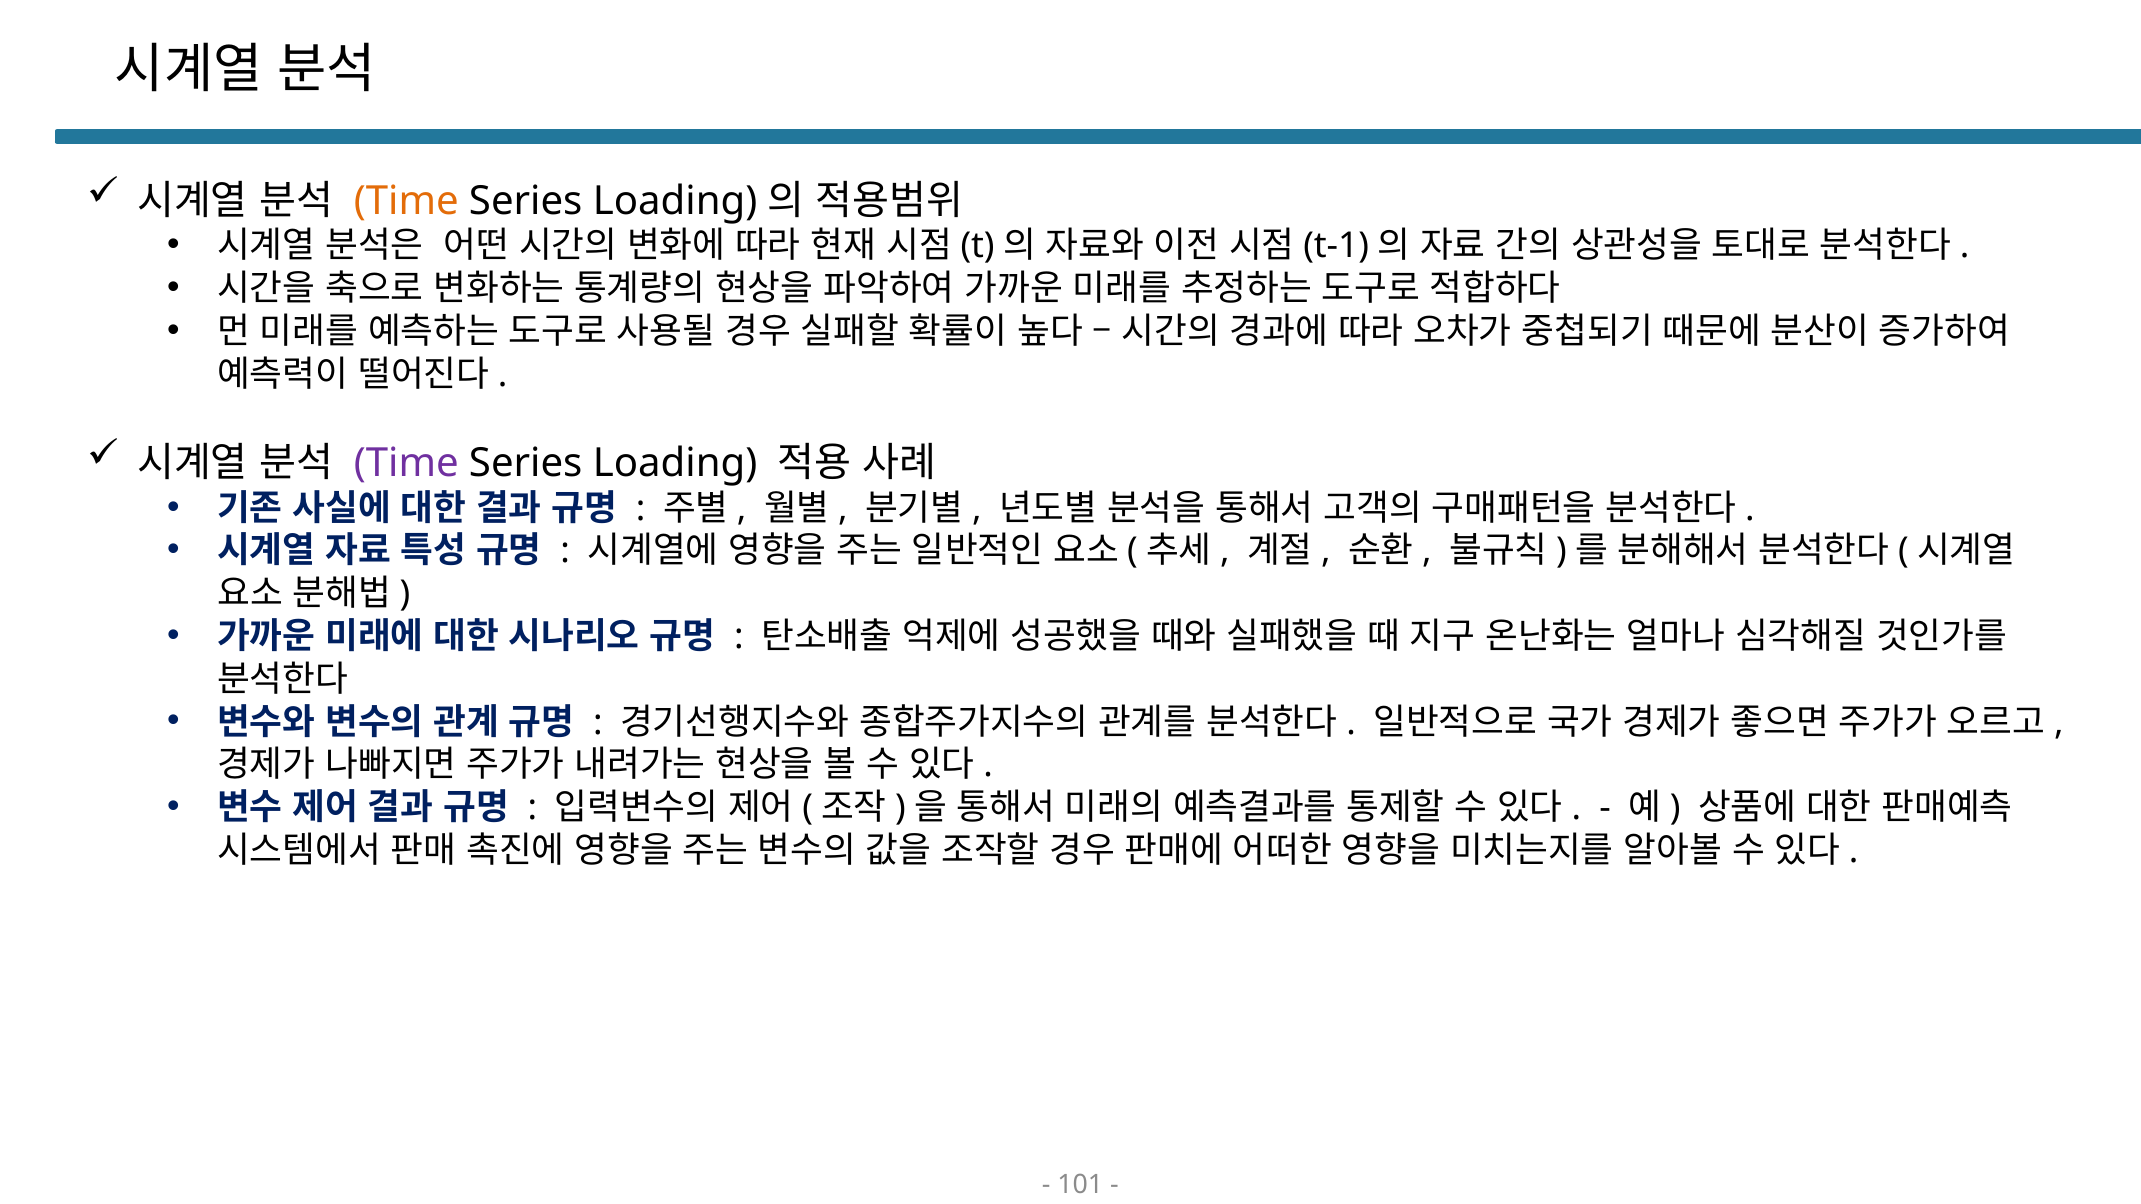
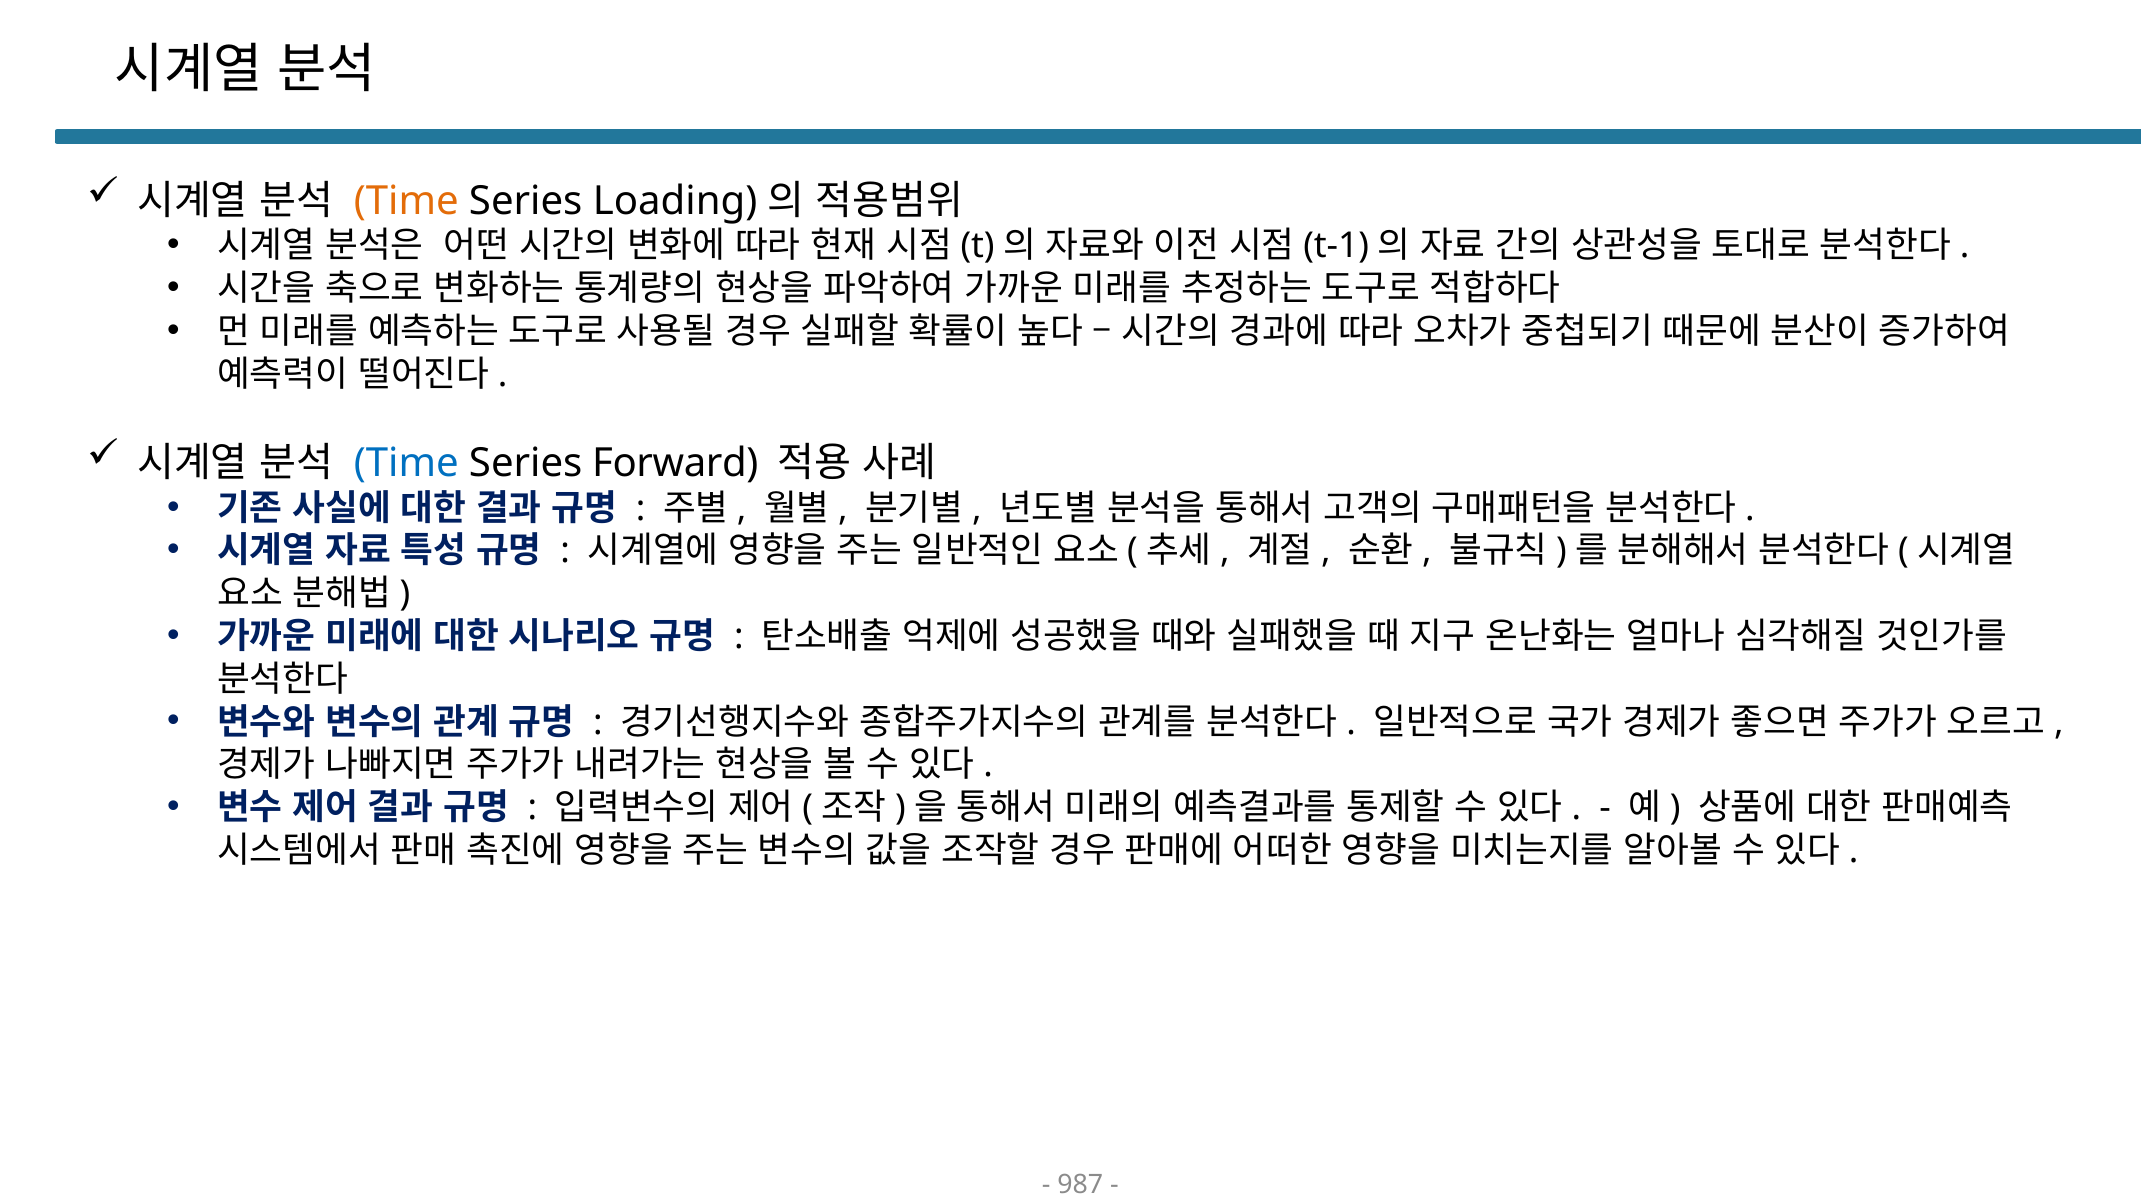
Time colour: purple -> blue (406, 463)
Loading: Loading -> Forward (675, 463)
101: 101 -> 987 (1080, 1185)
